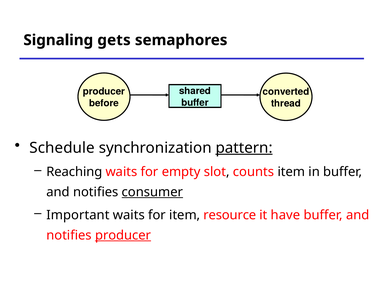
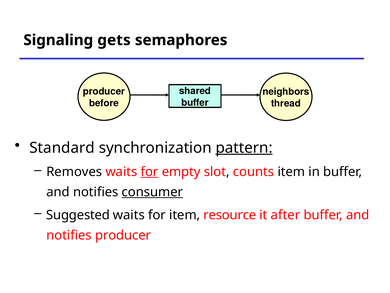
converted: converted -> neighbors (286, 91)
Schedule: Schedule -> Standard (62, 148)
Reaching: Reaching -> Removes (74, 172)
for underline: none -> present (150, 172)
Important: Important -> Suggested (78, 215)
have: have -> after (285, 215)
producer underline: present -> none (123, 235)
